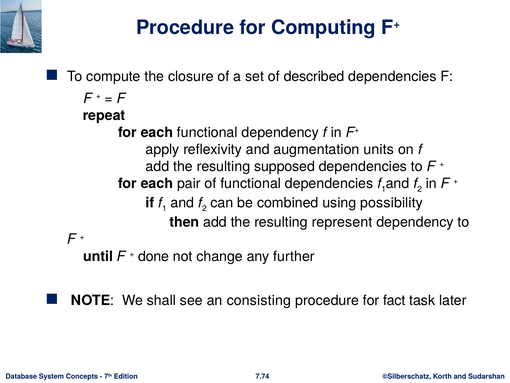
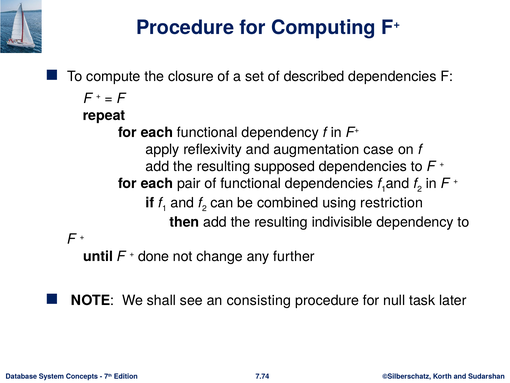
units: units -> case (379, 149)
possibility: possibility -> restriction (392, 203)
represent: represent -> indivisible (342, 222)
fact: fact -> null (394, 300)
